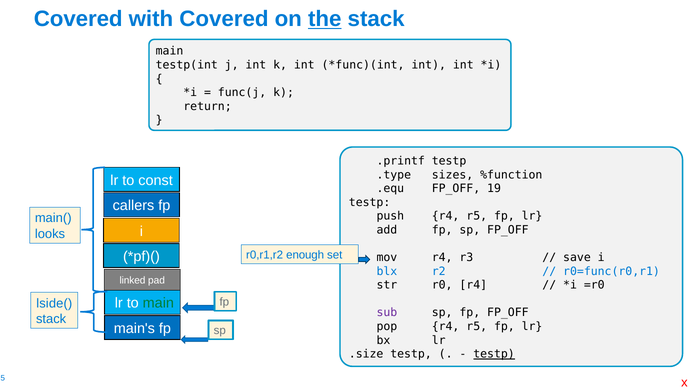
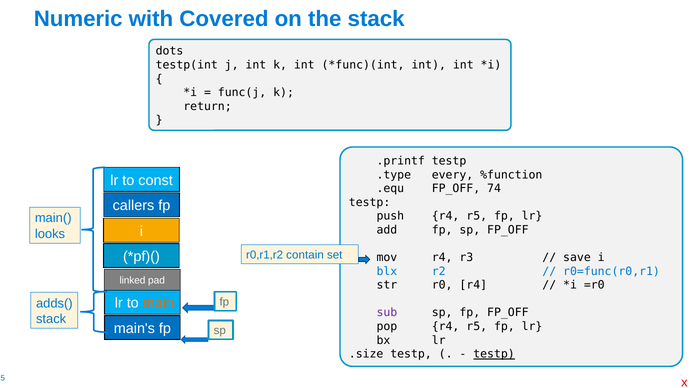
Covered: Covered -> Numeric (78, 19)
the underline: present -> none (325, 19)
main: main -> dots (170, 51)
sizes: sizes -> every (453, 175)
19: 19 -> 74 (494, 189)
enough: enough -> contain (305, 255)
main colour: green -> orange (158, 304)
lside(: lside( -> adds( (54, 304)
